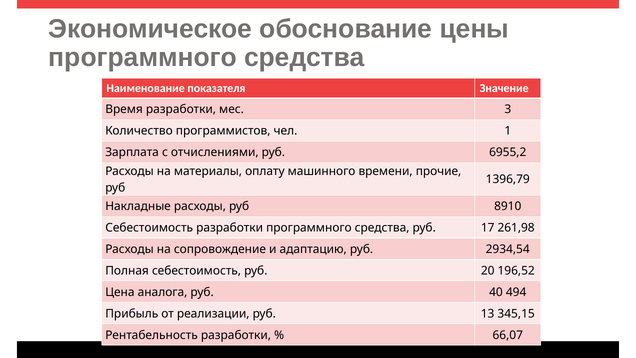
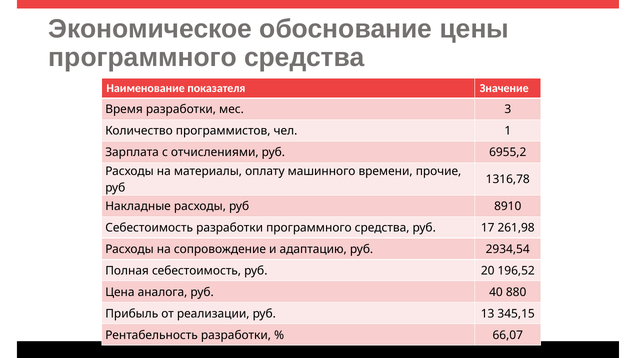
1396,79: 1396,79 -> 1316,78 (508, 179)
494: 494 -> 880 (516, 292)
